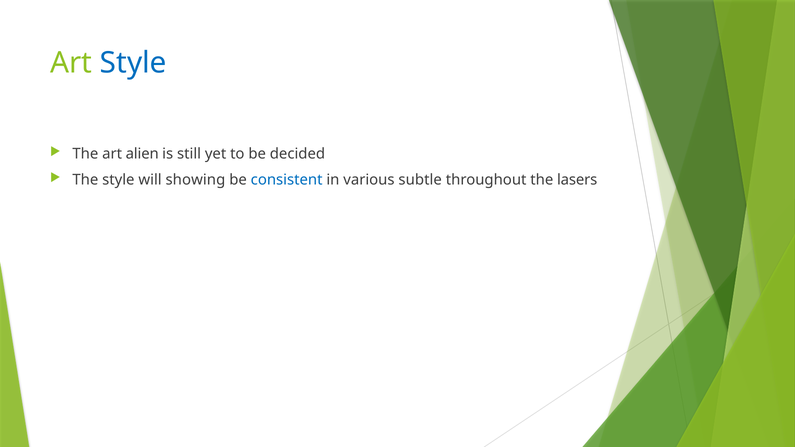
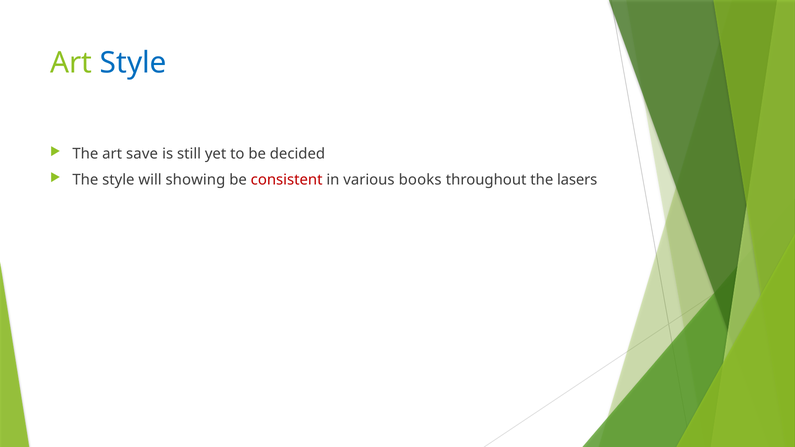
alien: alien -> save (142, 154)
consistent colour: blue -> red (287, 180)
subtle: subtle -> books (420, 180)
